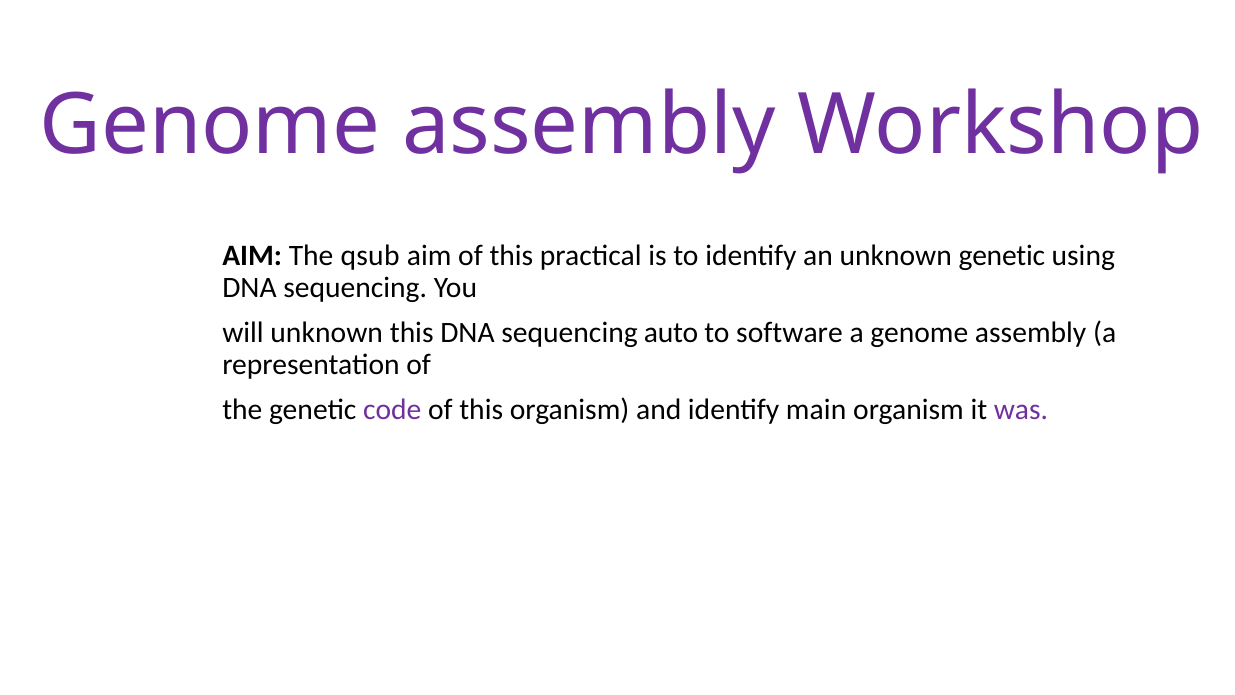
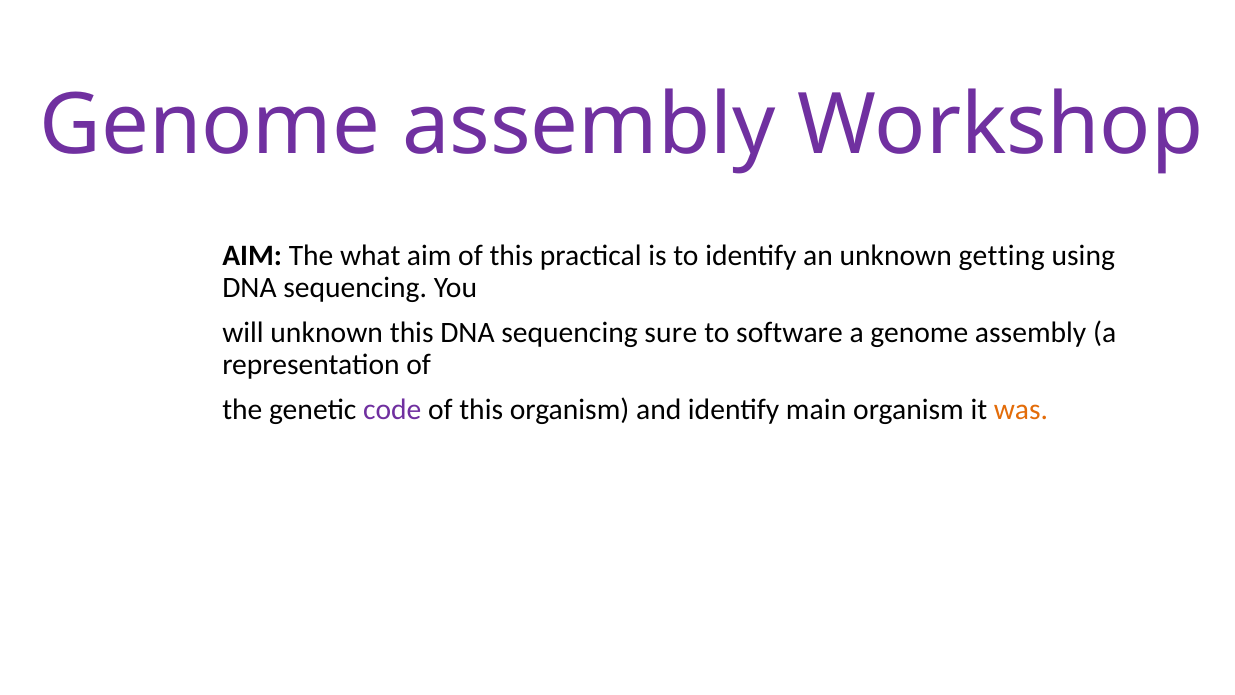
qsub: qsub -> what (370, 256)
unknown genetic: genetic -> getting (1002, 256)
auto: auto -> sure (671, 333)
was colour: purple -> orange (1021, 410)
